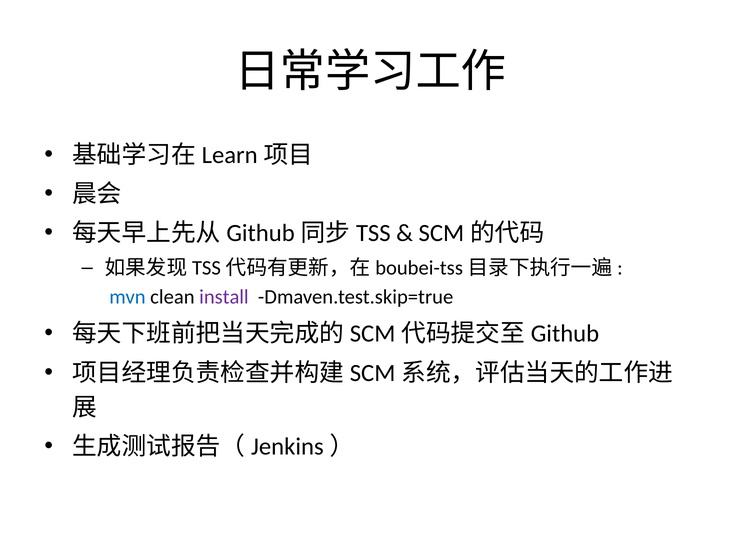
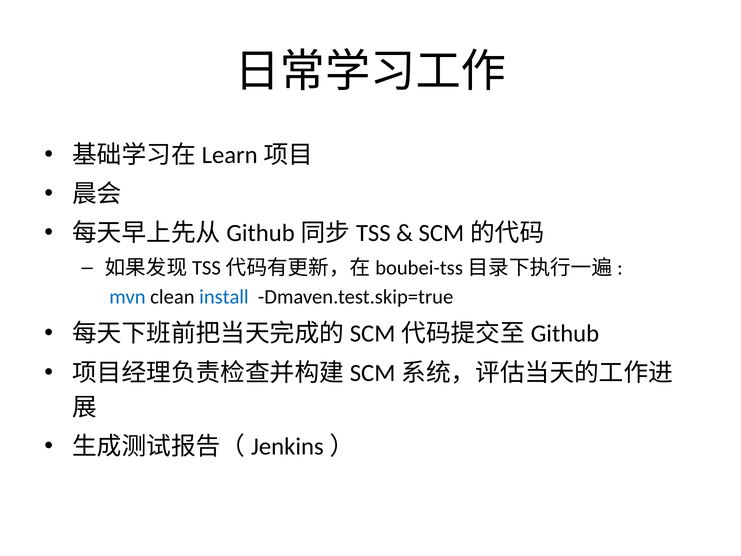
install colour: purple -> blue (224, 297)
